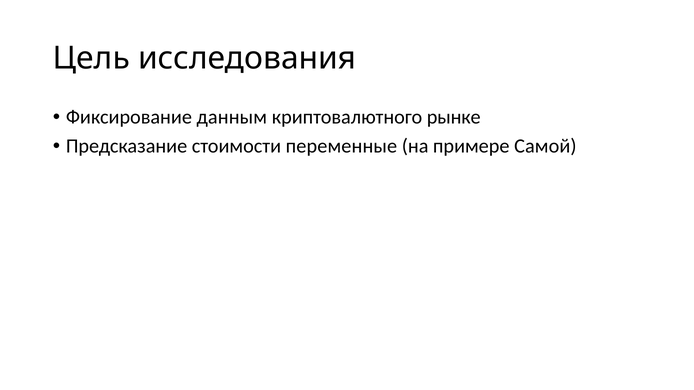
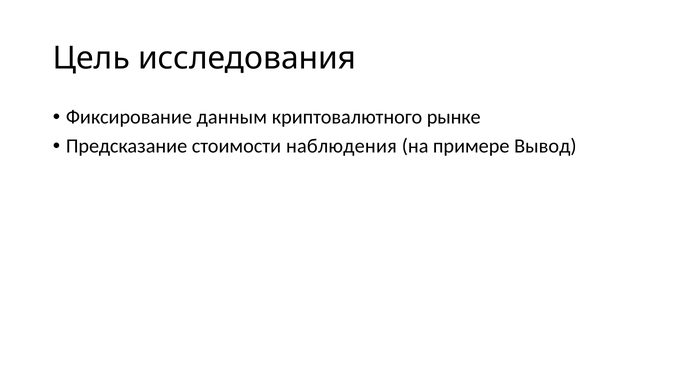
переменные: переменные -> наблюдения (341, 146)
Самой: Самой -> Вывод (545, 146)
